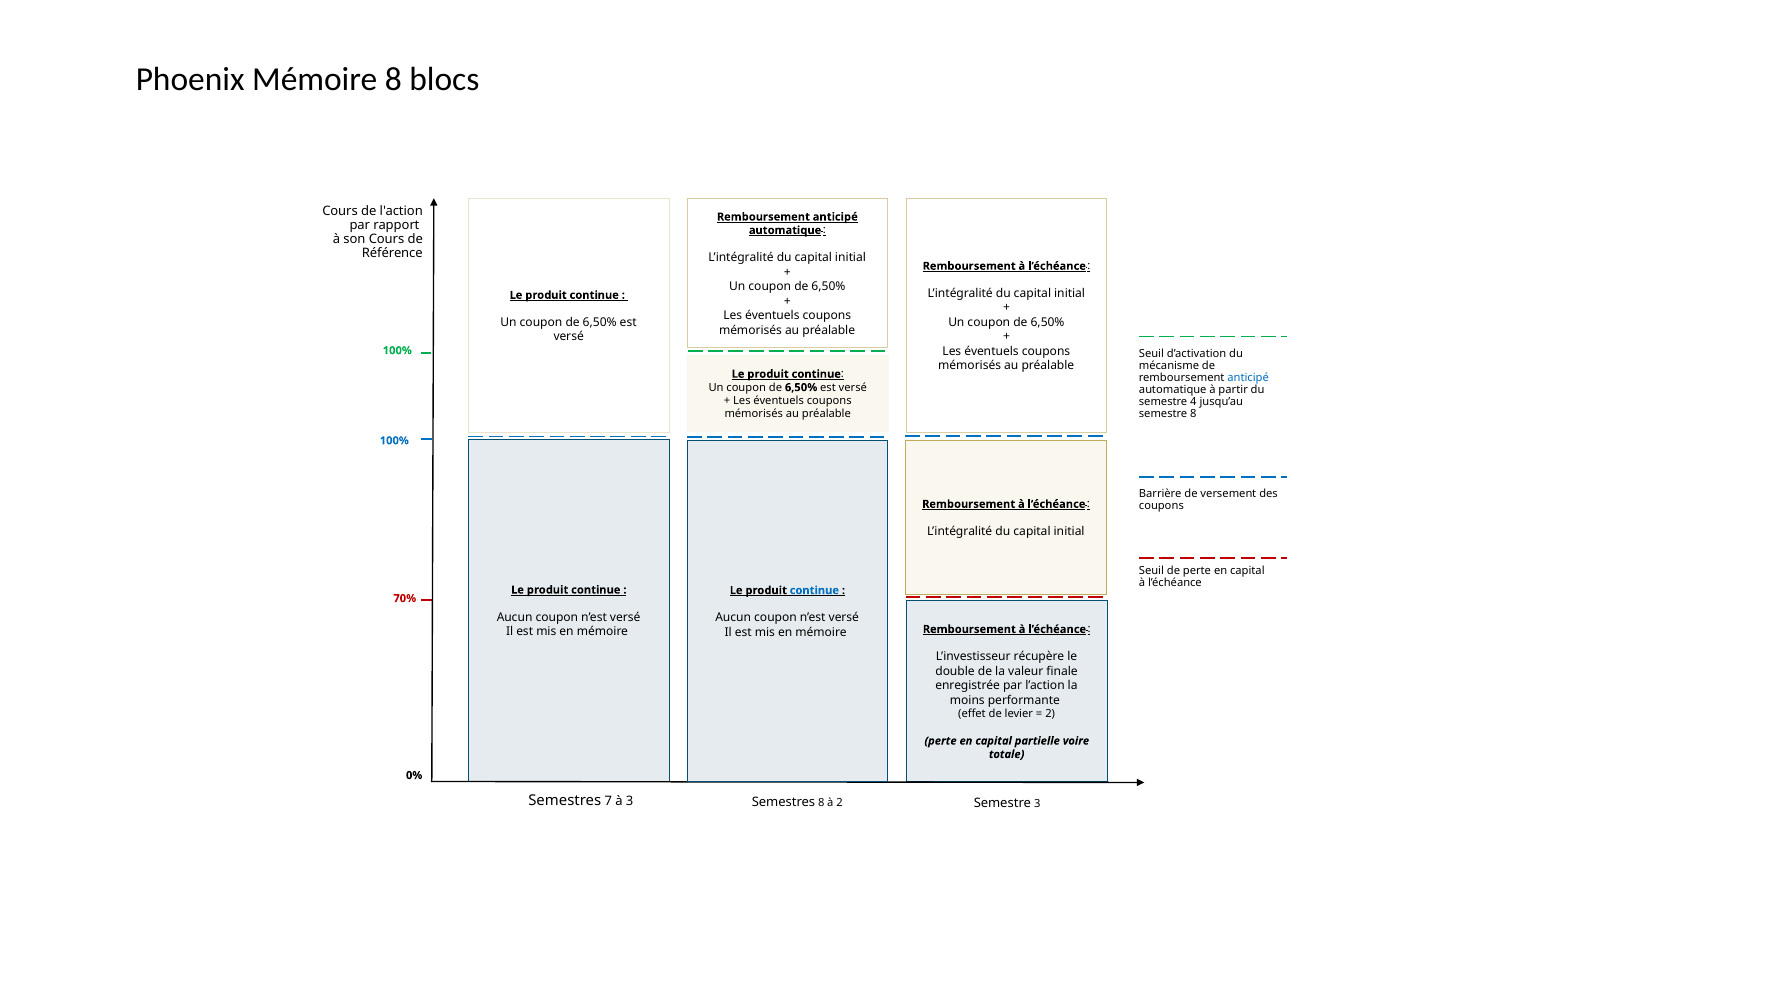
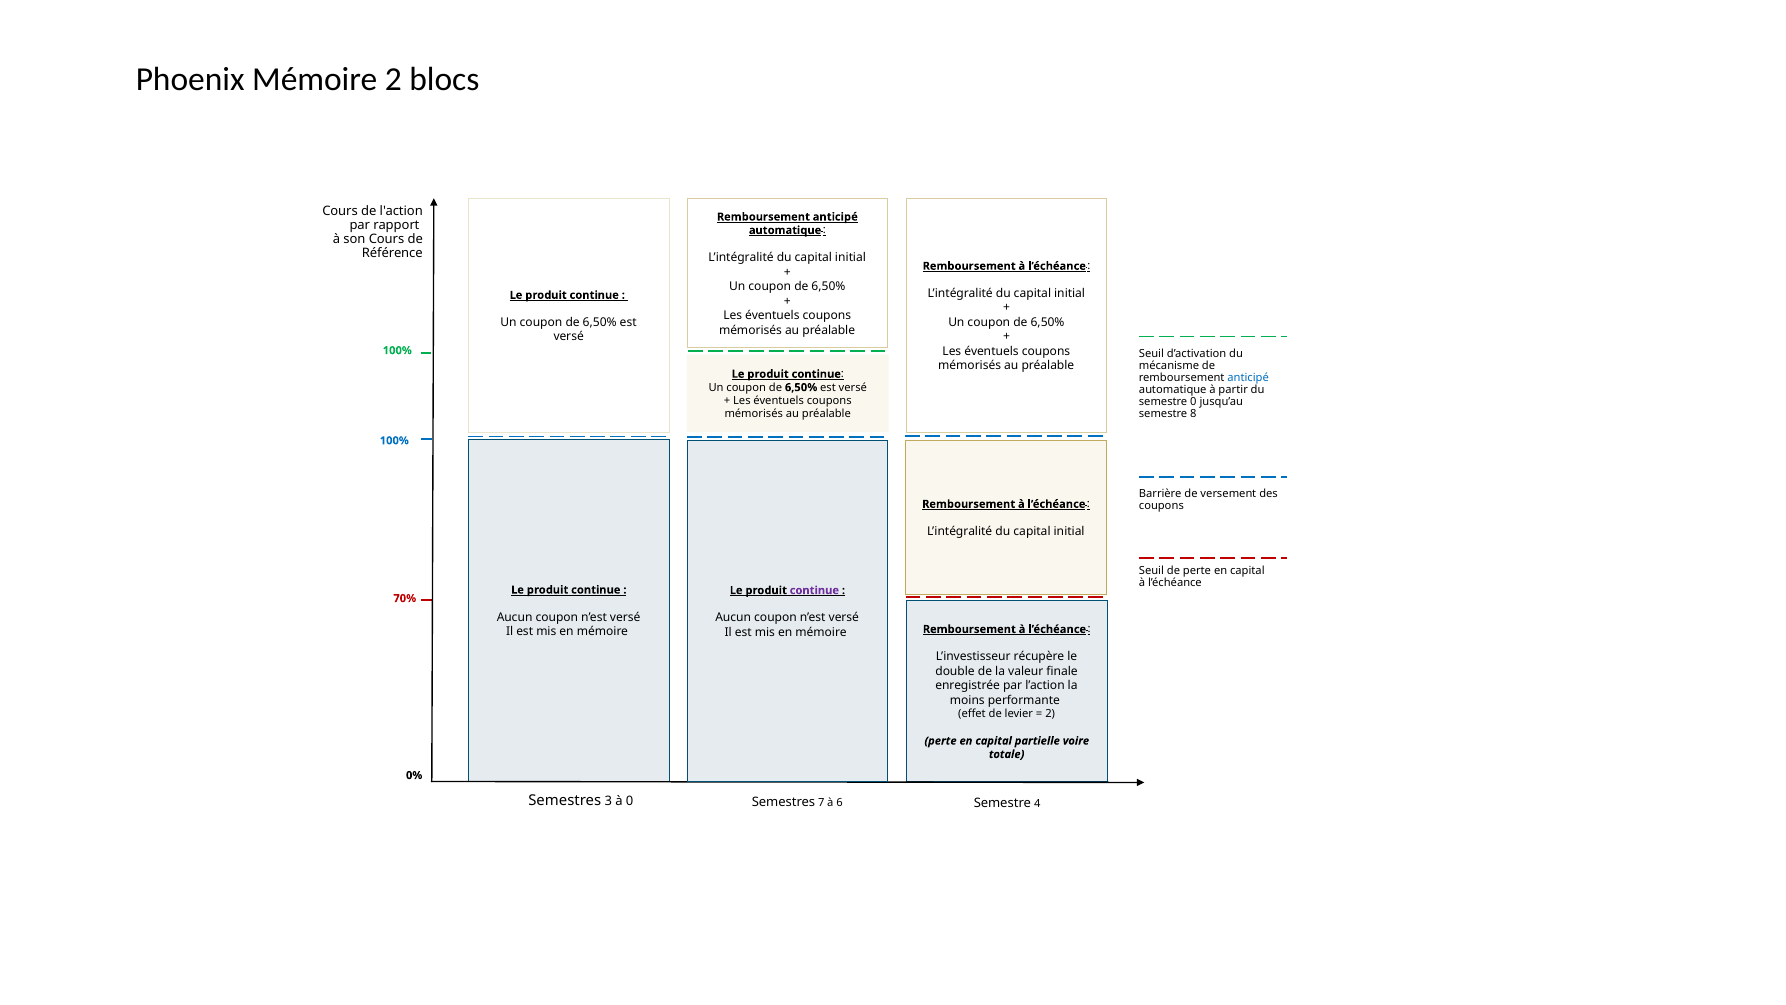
Mémoire 8: 8 -> 2 (393, 79)
semestre 4: 4 -> 0 (1193, 402)
continue colour: blue -> purple (814, 590)
7: 7 -> 3 (608, 801)
à 3: 3 -> 0 (630, 801)
Semestres 8: 8 -> 7 (821, 802)
à 2: 2 -> 6 (840, 802)
Semestre 3: 3 -> 4 (1037, 803)
